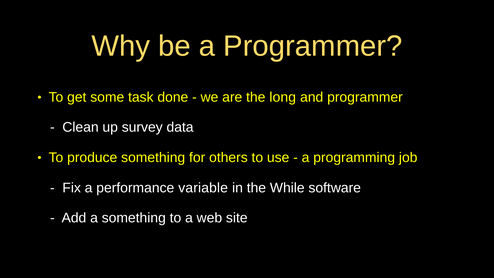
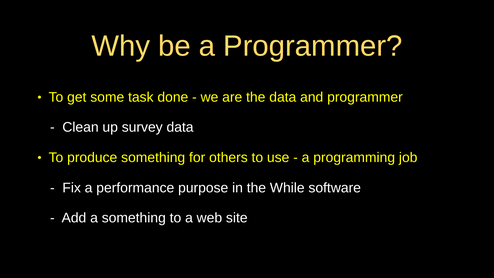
the long: long -> data (283, 97)
variable: variable -> purpose (203, 188)
